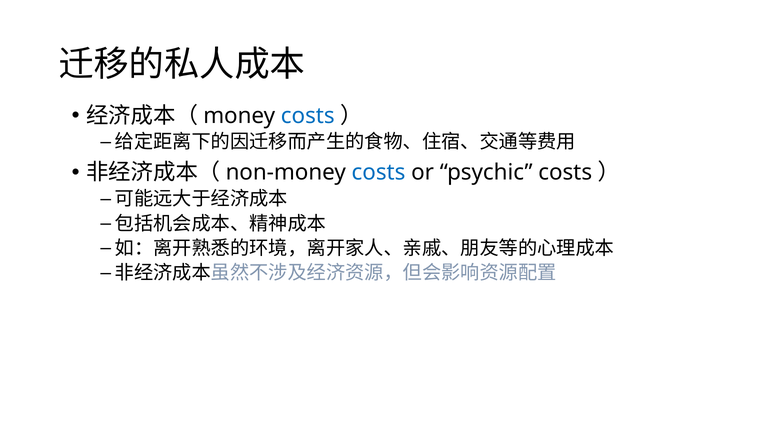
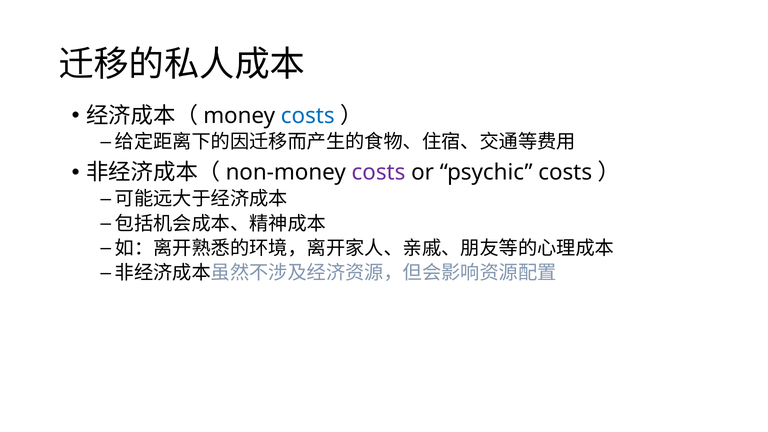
costs colour: blue -> purple (379, 172)
